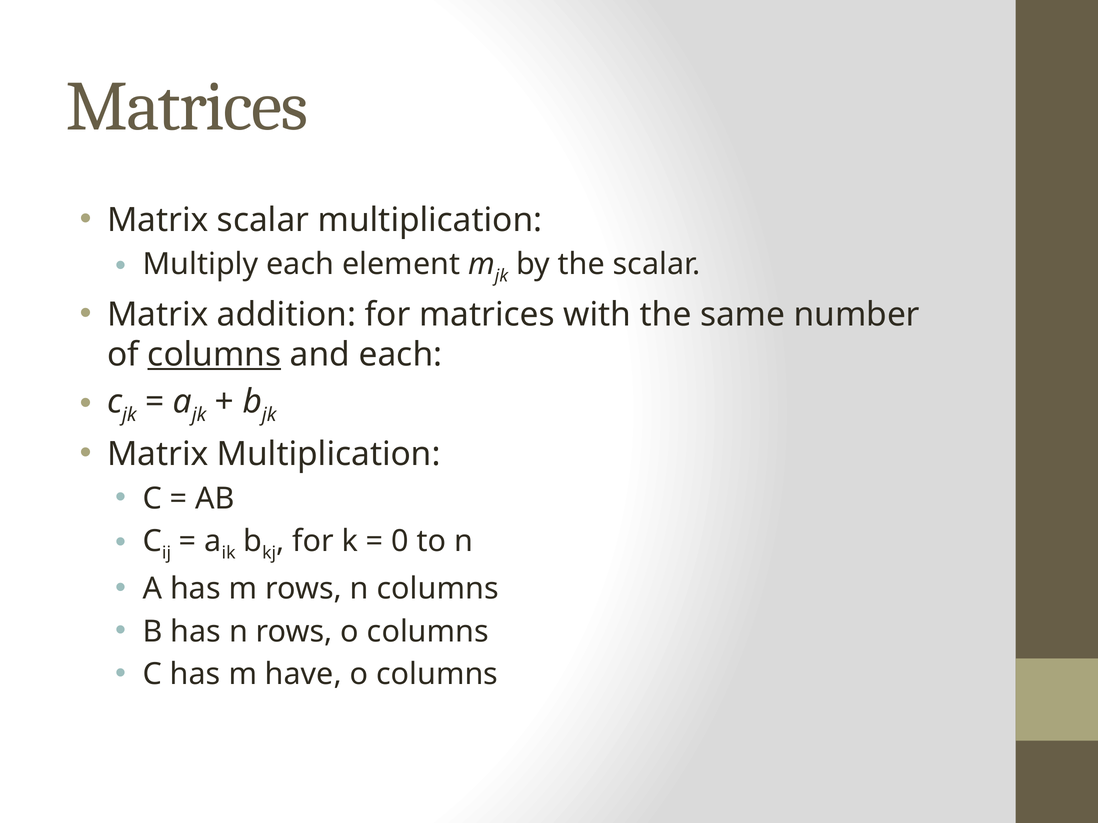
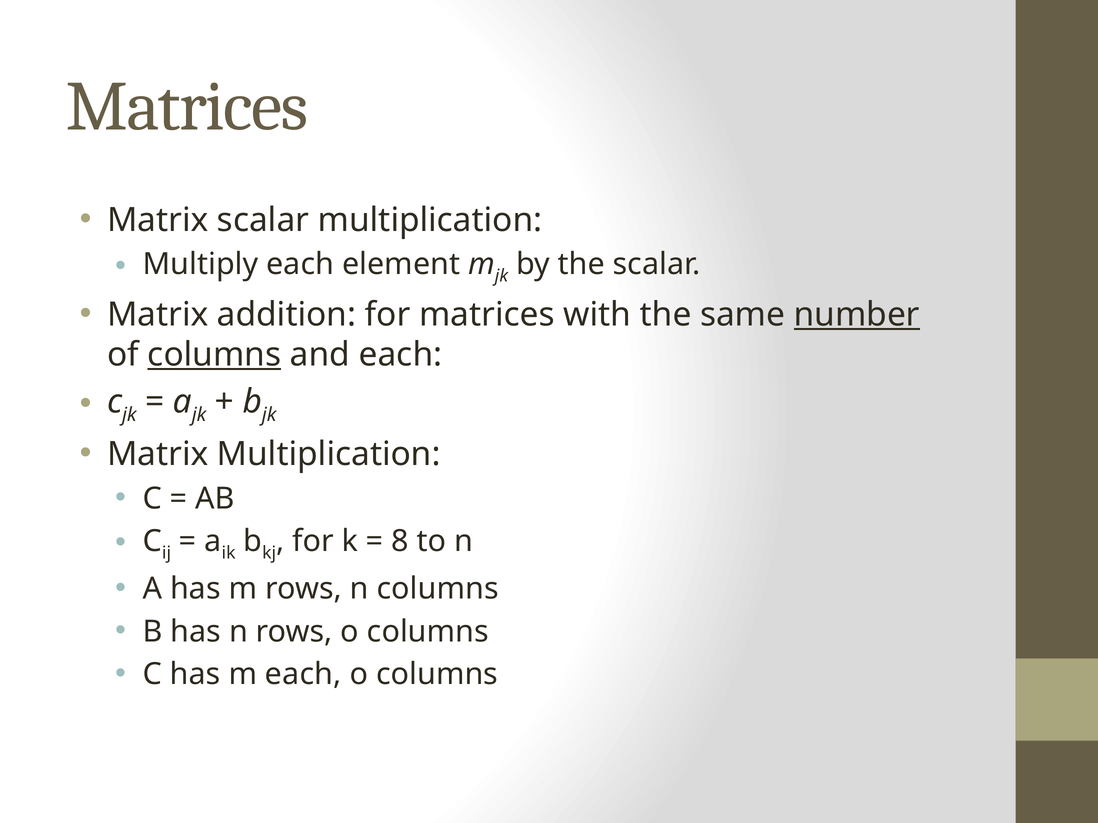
number underline: none -> present (857, 315)
0: 0 -> 8 (400, 541)
m have: have -> each (303, 675)
